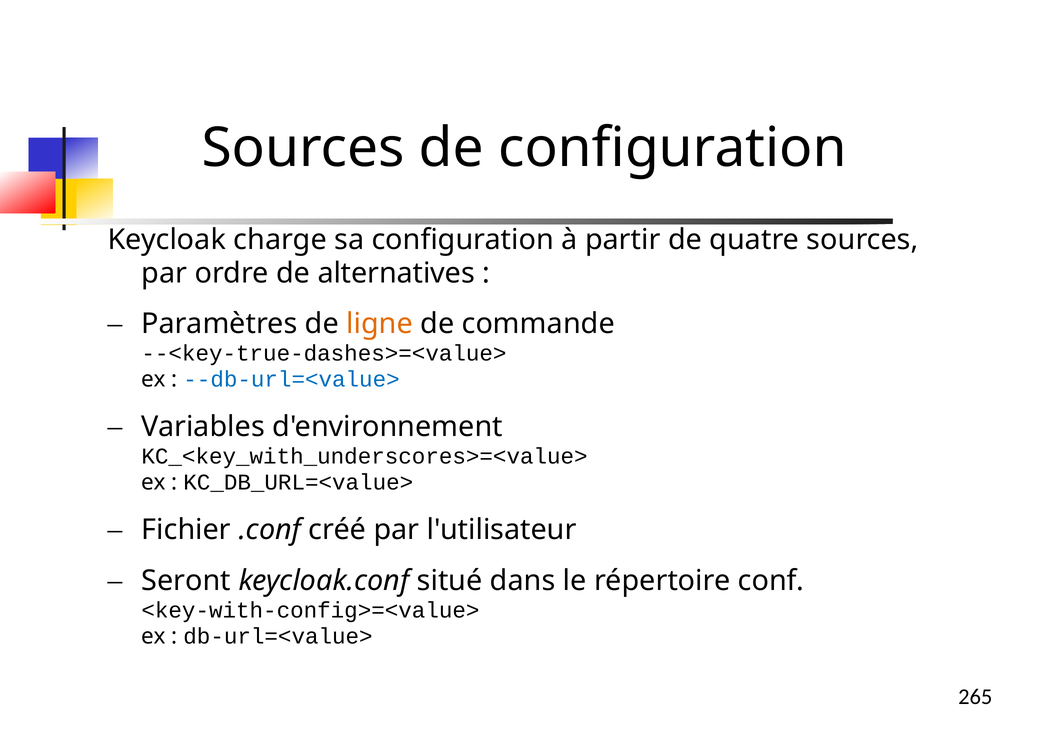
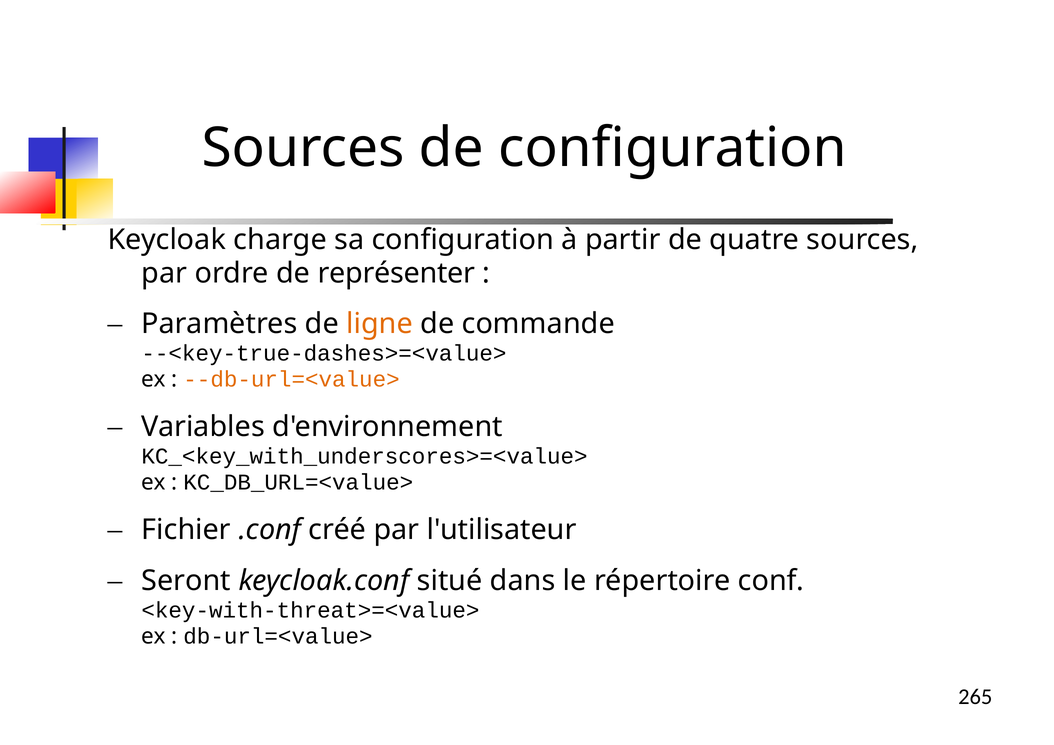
alternatives: alternatives -> représenter (396, 273)
--db-url=<value> colour: blue -> orange (292, 380)
<key-with-config>=<value>: <key-with-config>=<value> -> <key-with-threat>=<value> (310, 610)
